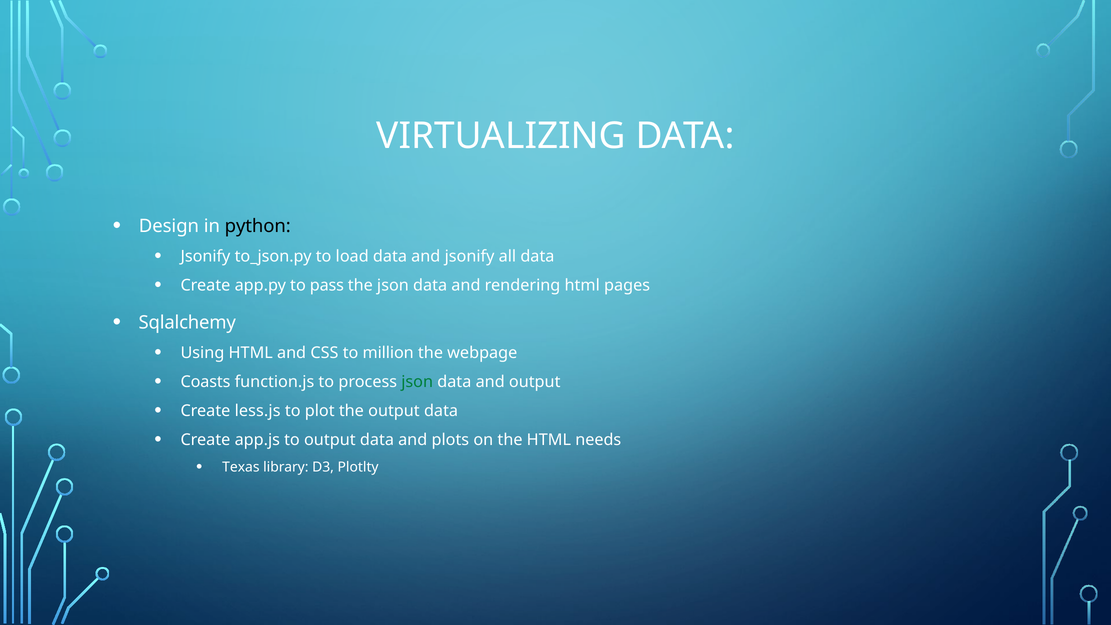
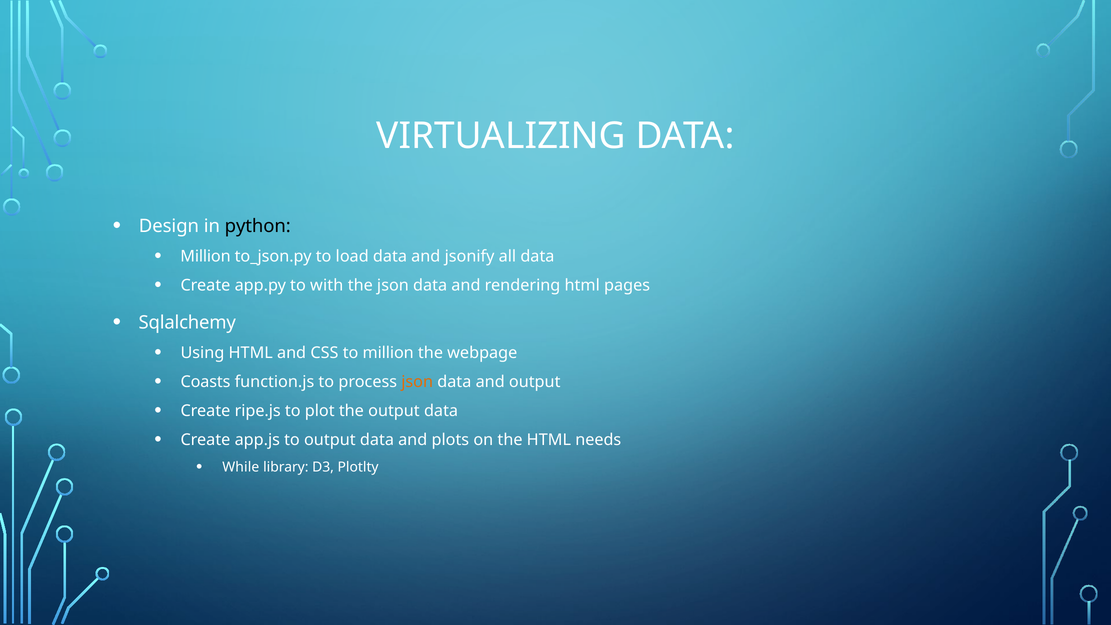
Jsonify: Jsonify -> Million (206, 256)
pass: pass -> with (327, 285)
json colour: green -> orange (417, 382)
less.js: less.js -> ripe.js (258, 411)
Texas: Texas -> While (241, 467)
